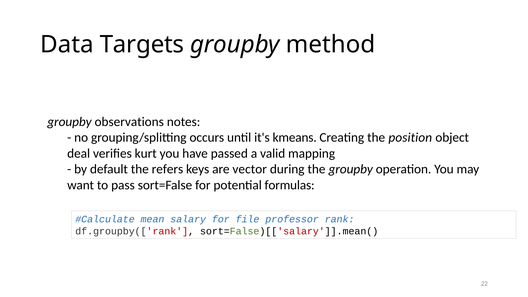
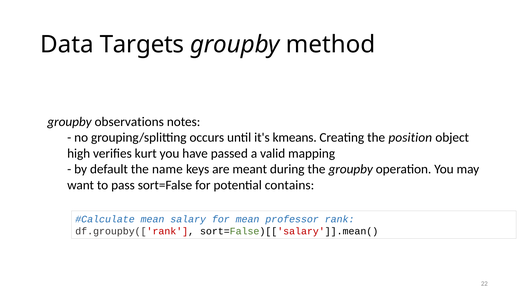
deal: deal -> high (79, 153)
refers: refers -> name (167, 169)
vector: vector -> meant (250, 169)
formulas: formulas -> contains (289, 185)
for file: file -> mean (248, 219)
